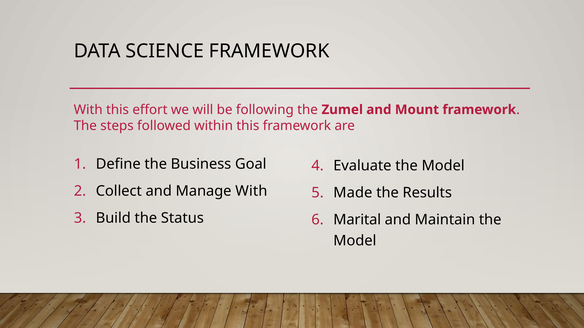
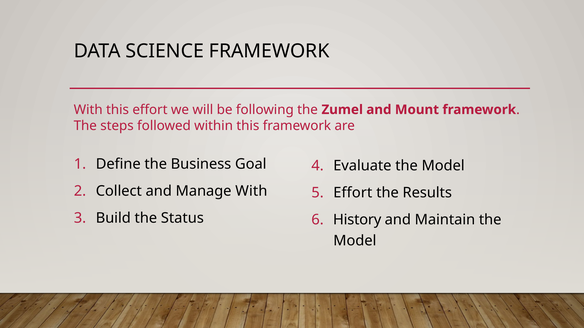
Made: Made -> Effort (353, 193)
Marital: Marital -> History (357, 220)
